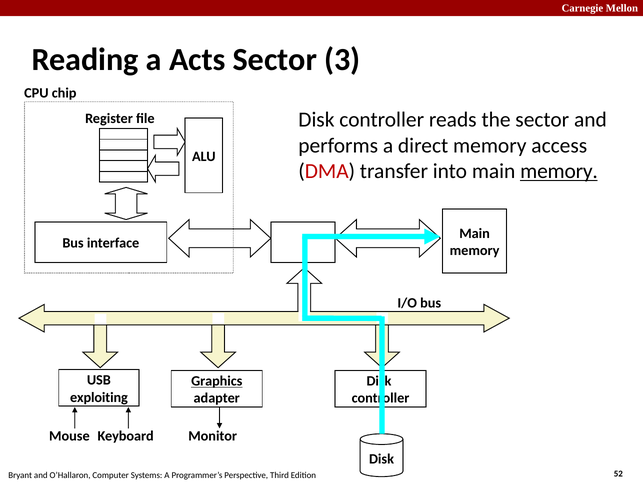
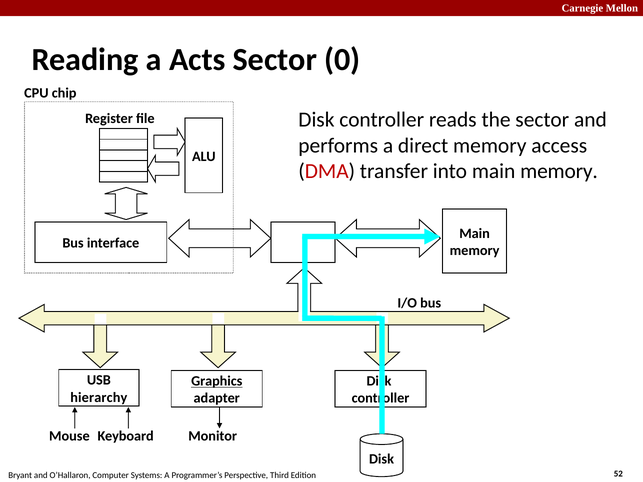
3: 3 -> 0 (342, 60)
memory underline: present -> none (559, 171)
exploiting: exploiting -> hierarchy (99, 398)
